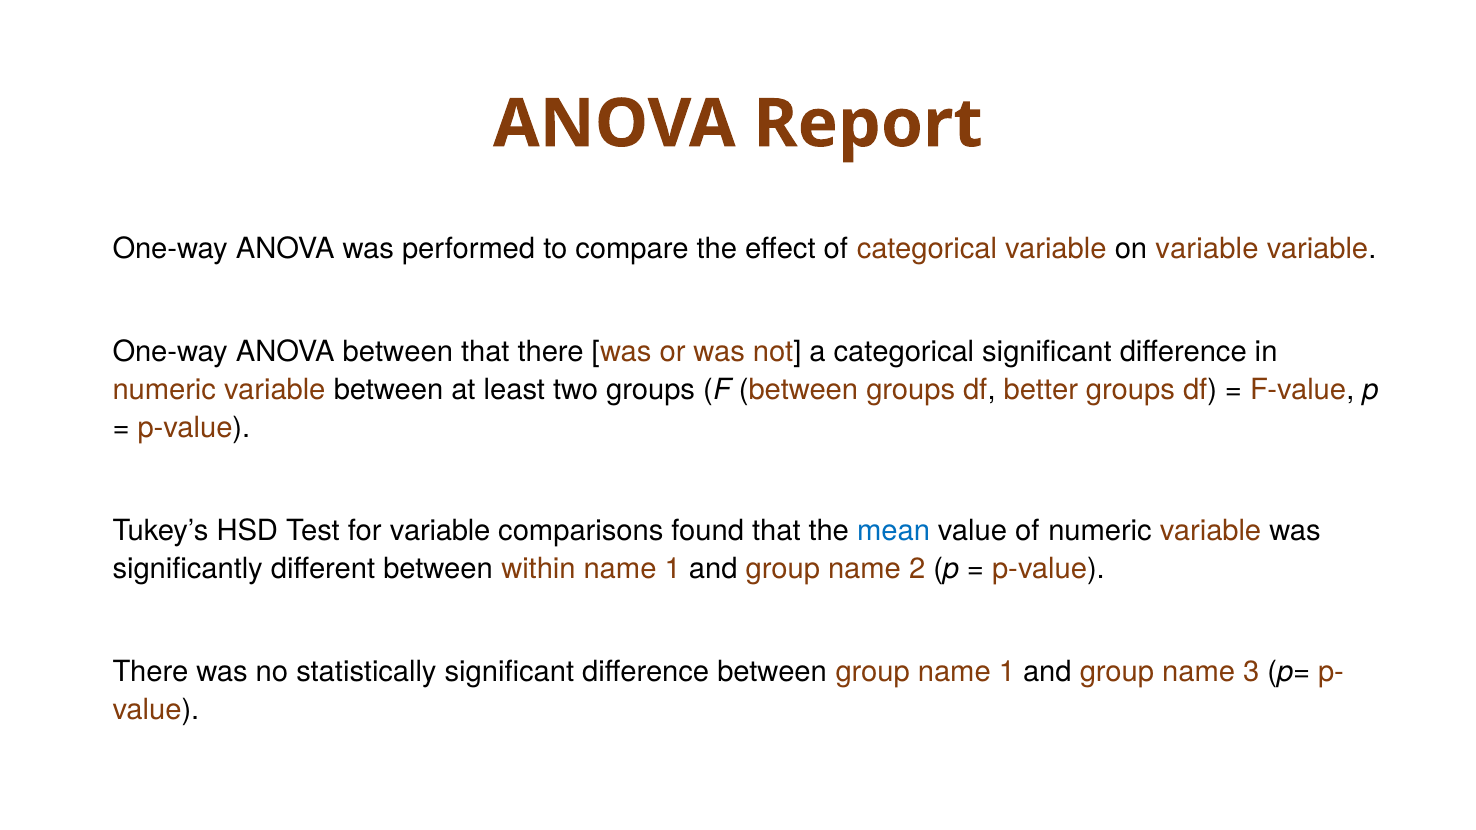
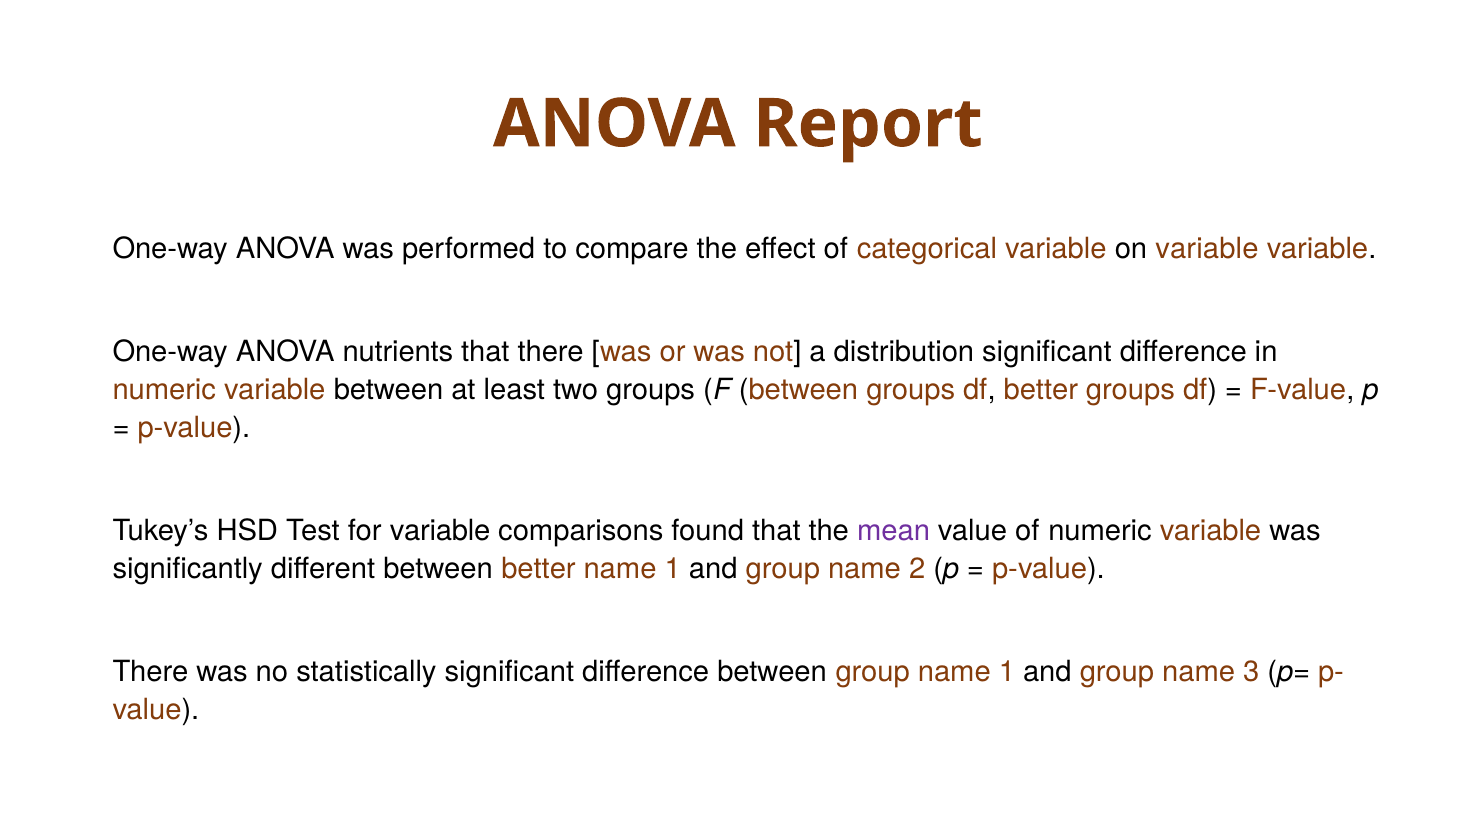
ANOVA between: between -> nutrients (398, 352)
a categorical: categorical -> distribution (904, 352)
mean colour: blue -> purple (894, 531)
between within: within -> better (538, 569)
